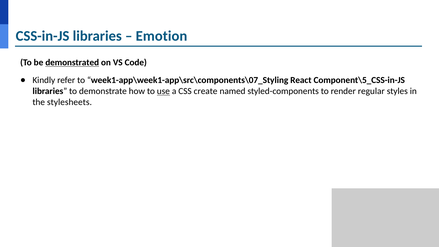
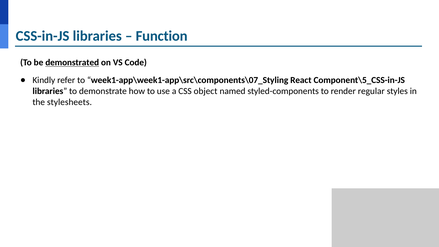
Emotion: Emotion -> Function (162, 36)
use underline: present -> none (163, 91)
create: create -> object (206, 91)
